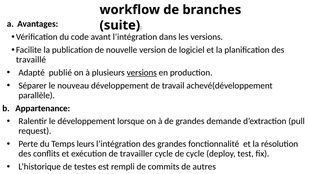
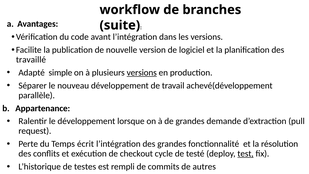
publié: publié -> simple (60, 73)
leurs: leurs -> écrit (85, 144)
travailler: travailler -> checkout (136, 154)
de cycle: cycle -> testé (195, 154)
test underline: none -> present (246, 154)
